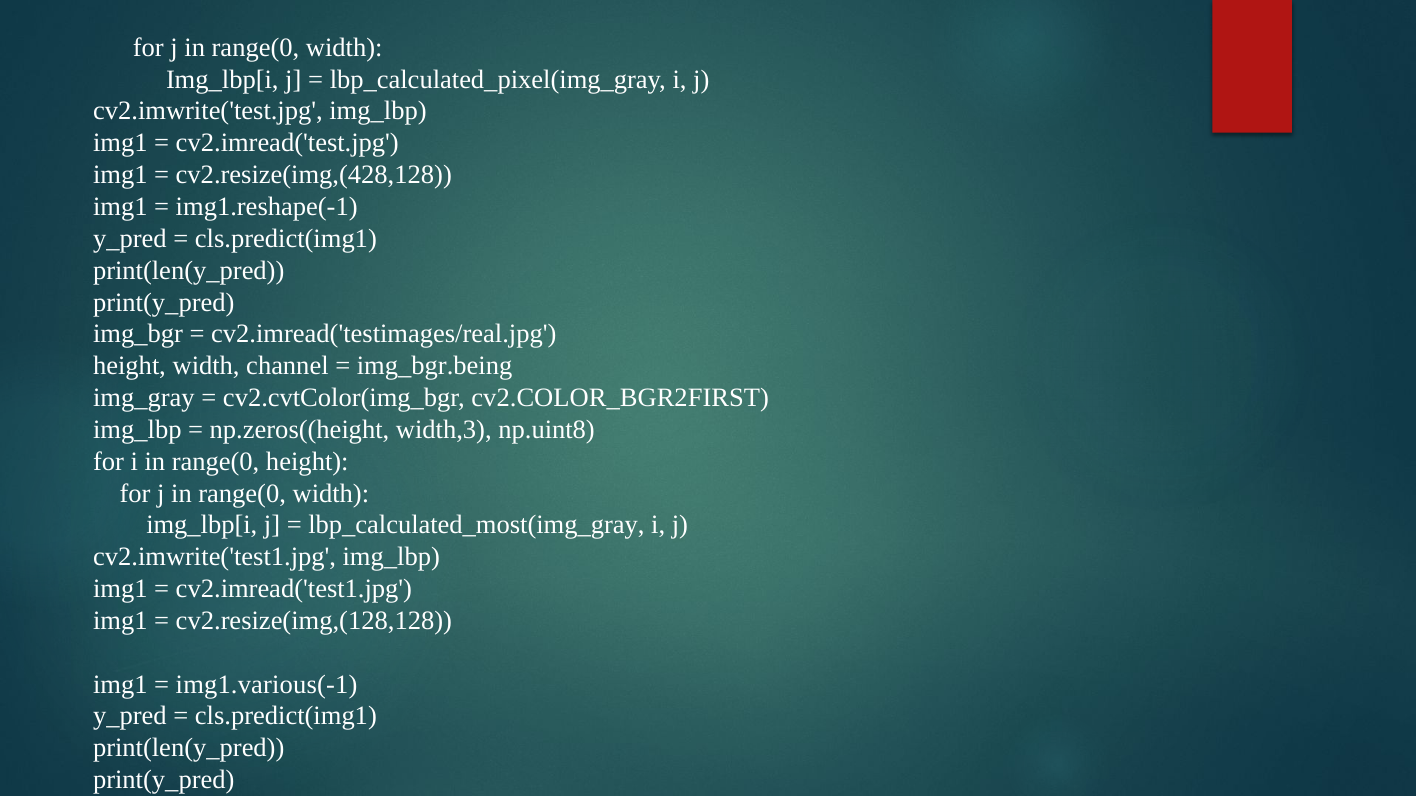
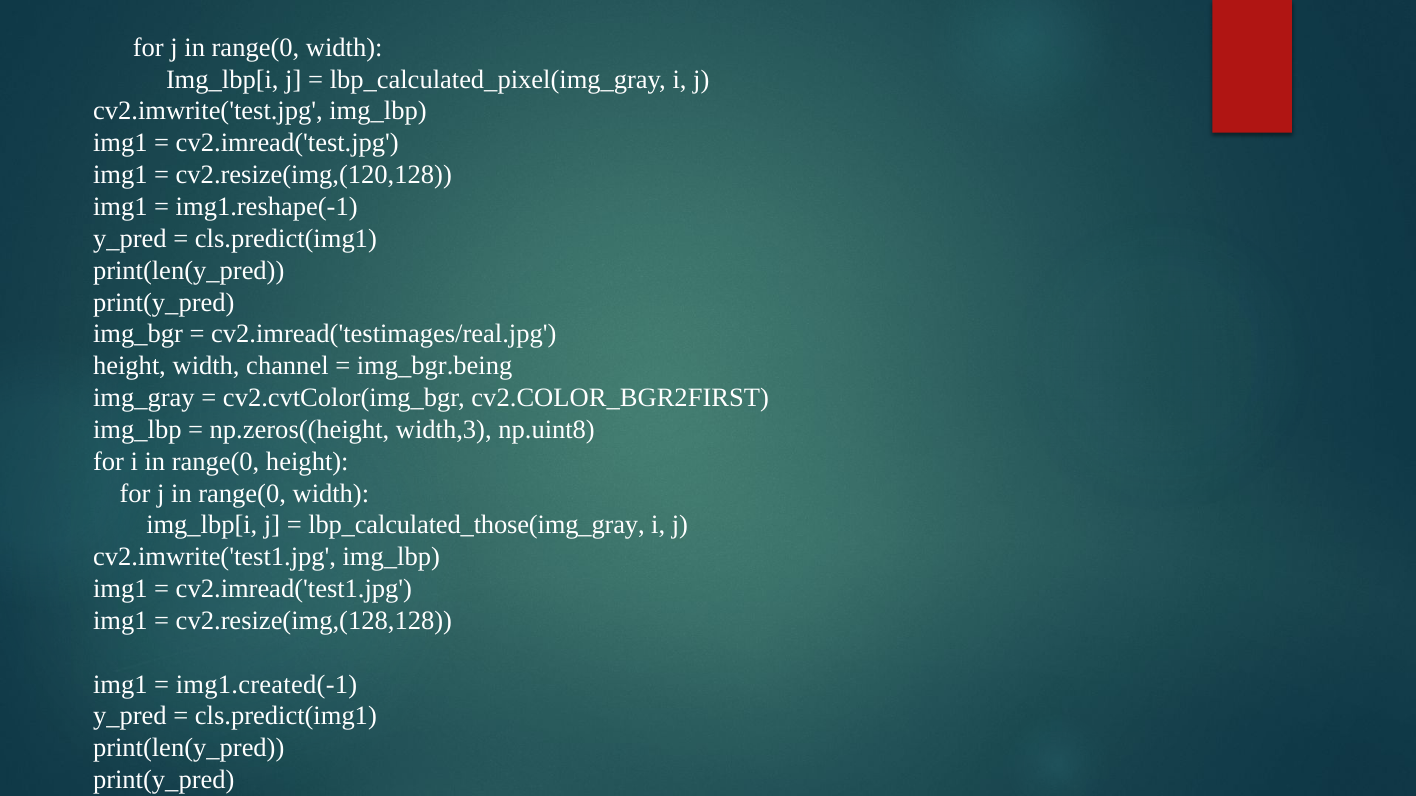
cv2.resize(img,(428,128: cv2.resize(img,(428,128 -> cv2.resize(img,(120,128 (314, 175)
lbp_calculated_most(img_gray: lbp_calculated_most(img_gray -> lbp_calculated_those(img_gray (477, 525)
img1.various(-1: img1.various(-1 -> img1.created(-1 (267, 685)
